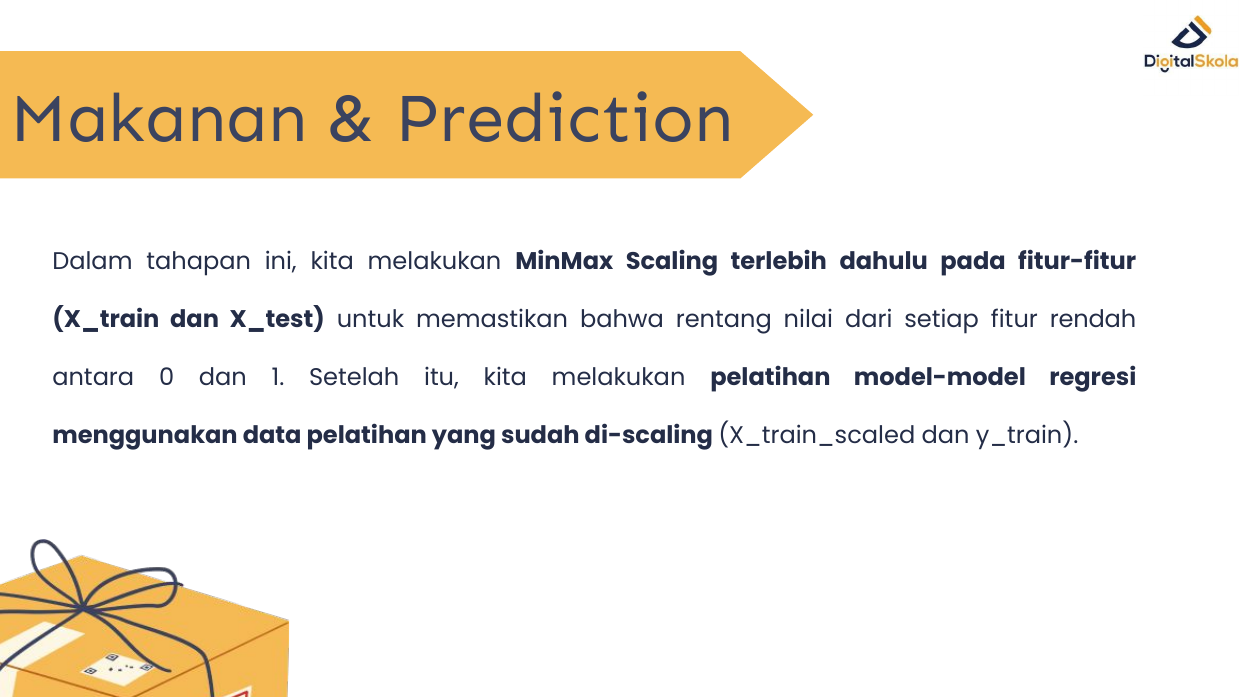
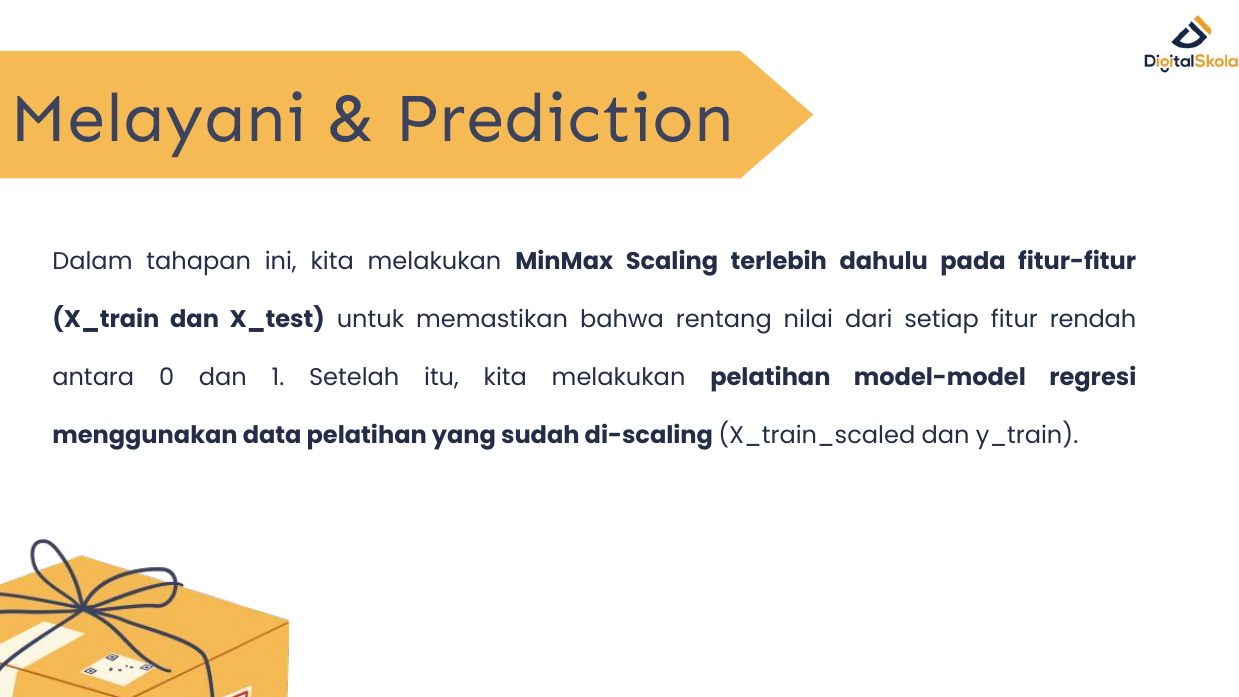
Makanan: Makanan -> Melayani (159, 119)
